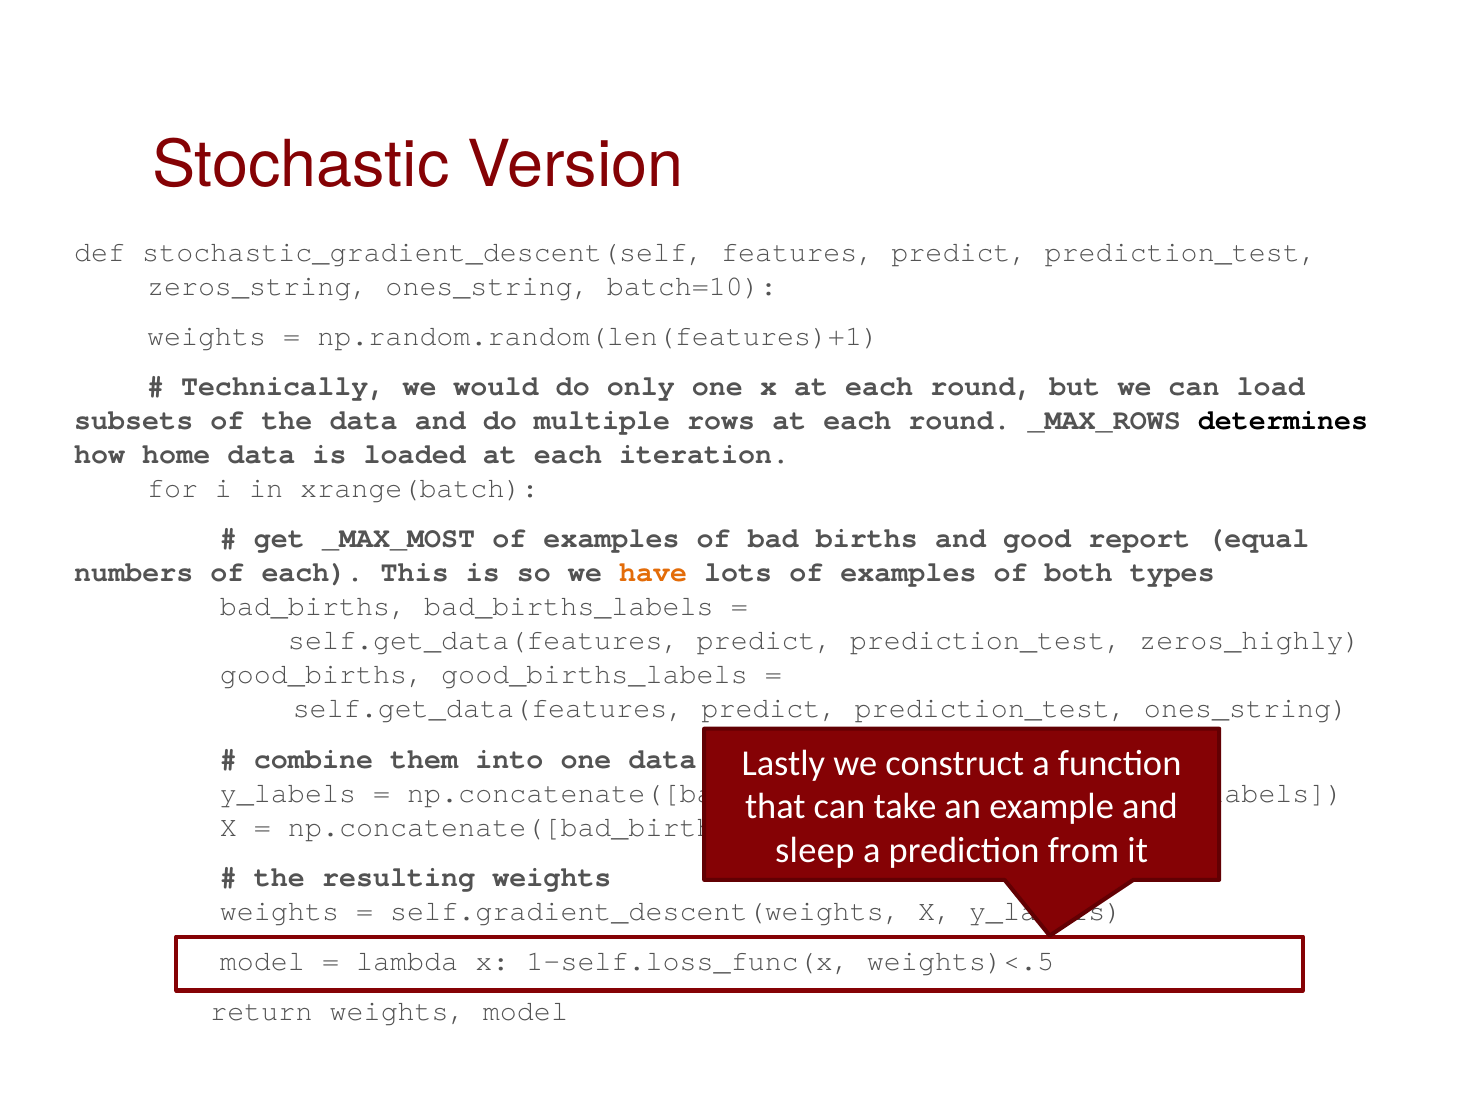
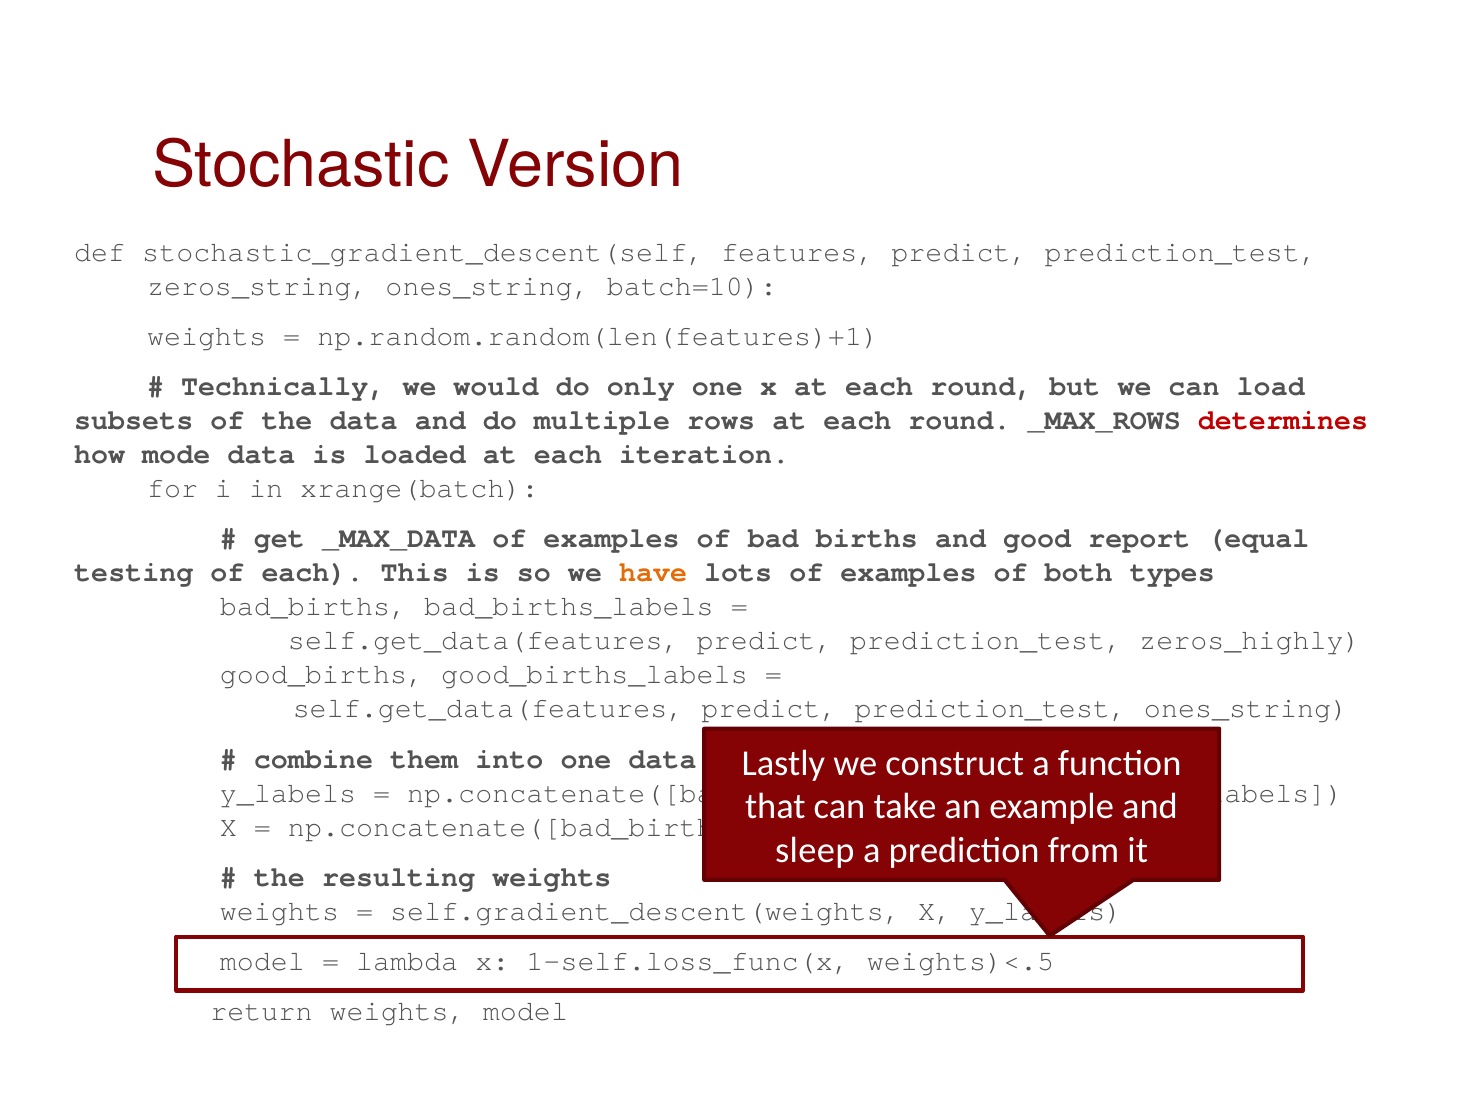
determines colour: black -> red (1283, 420)
home: home -> mode (176, 454)
_MAX_MOST: _MAX_MOST -> _MAX_DATA (399, 538)
numbers: numbers -> testing (134, 572)
